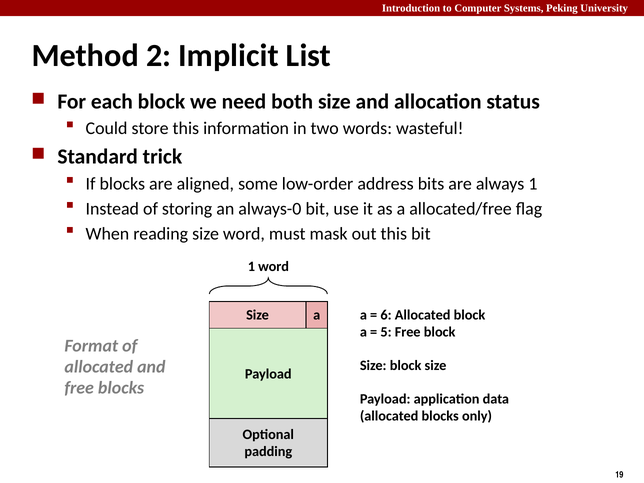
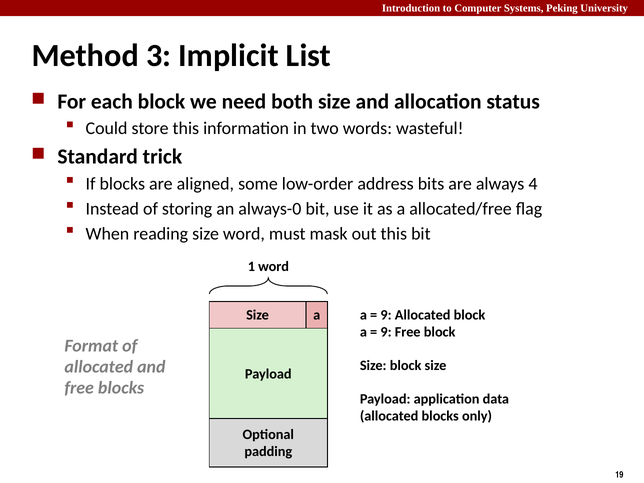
2: 2 -> 3 (159, 56)
always 1: 1 -> 4 (533, 184)
6: 6 -> 9 (386, 315)
5: 5 -> 9 (386, 332)
